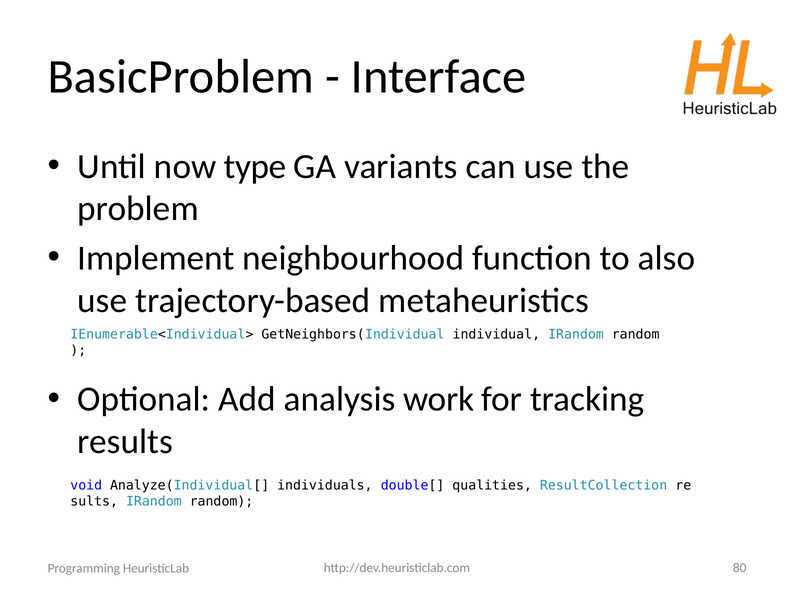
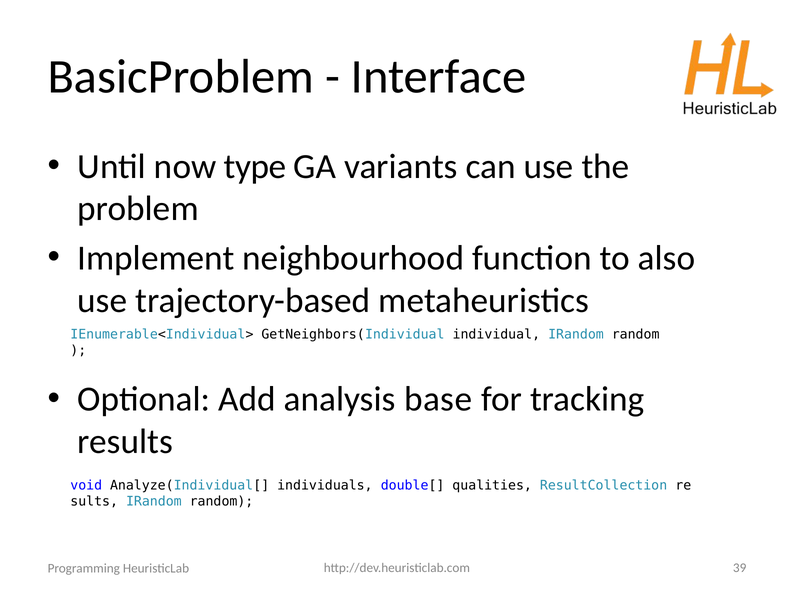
work: work -> base (438, 400)
80: 80 -> 39 (740, 569)
